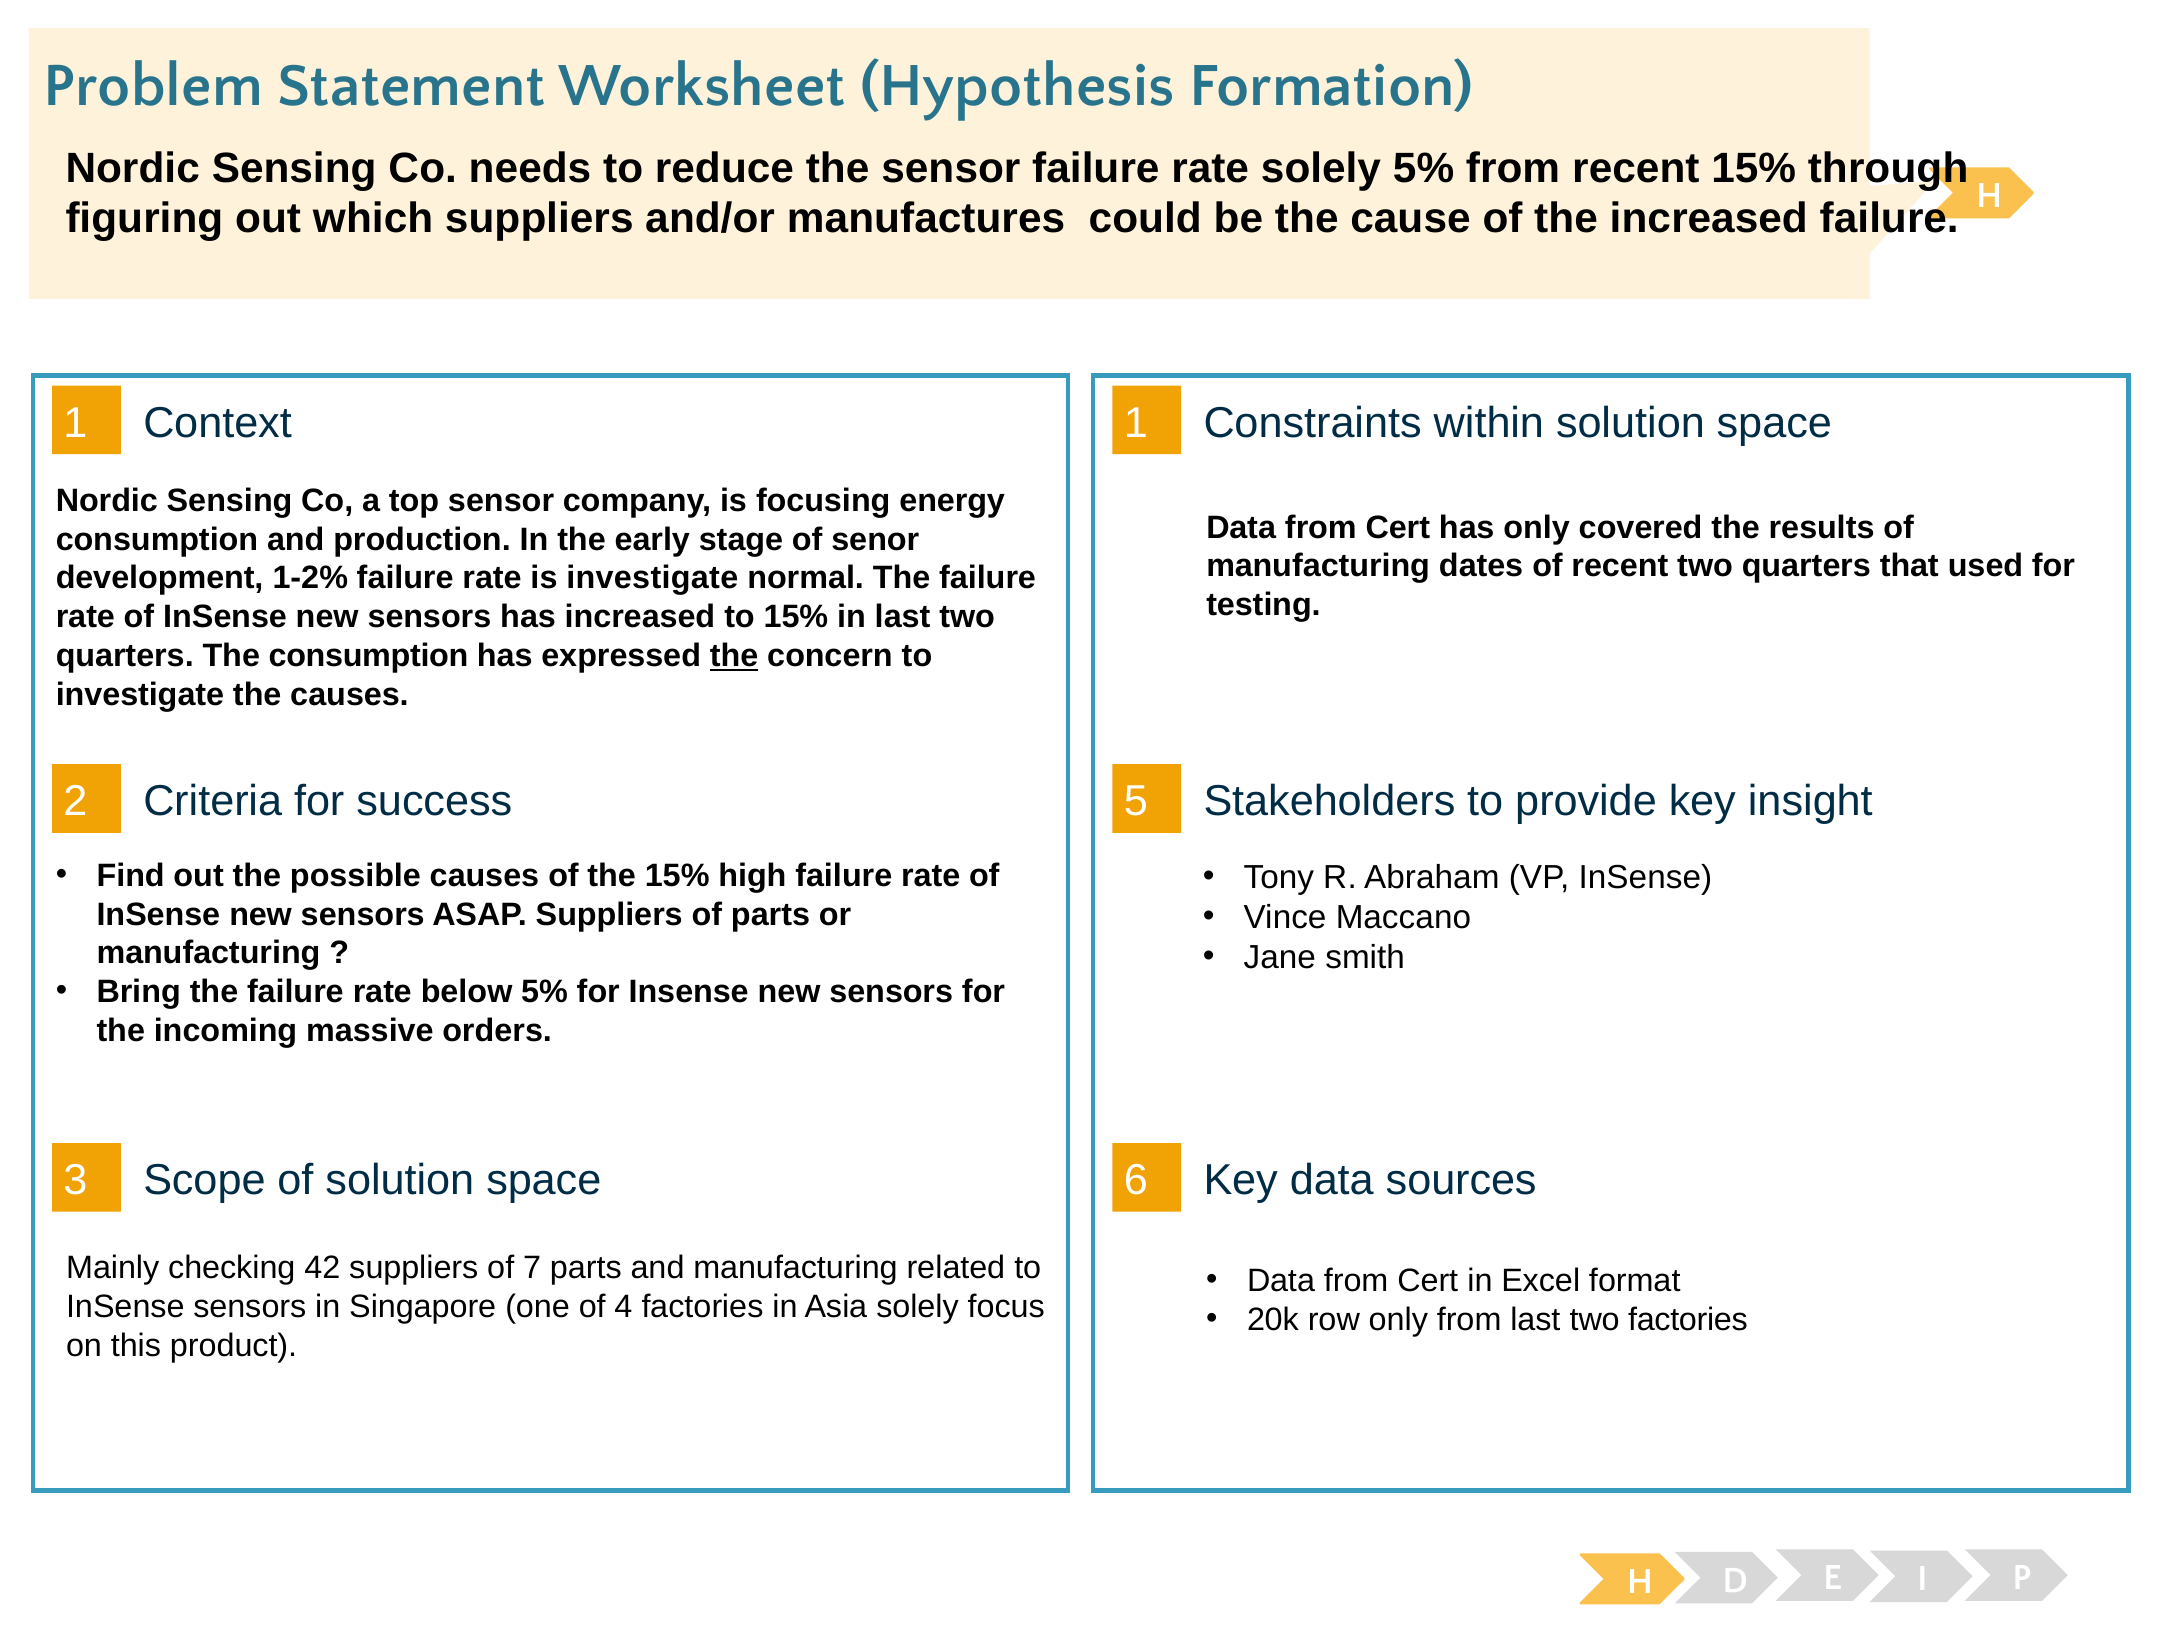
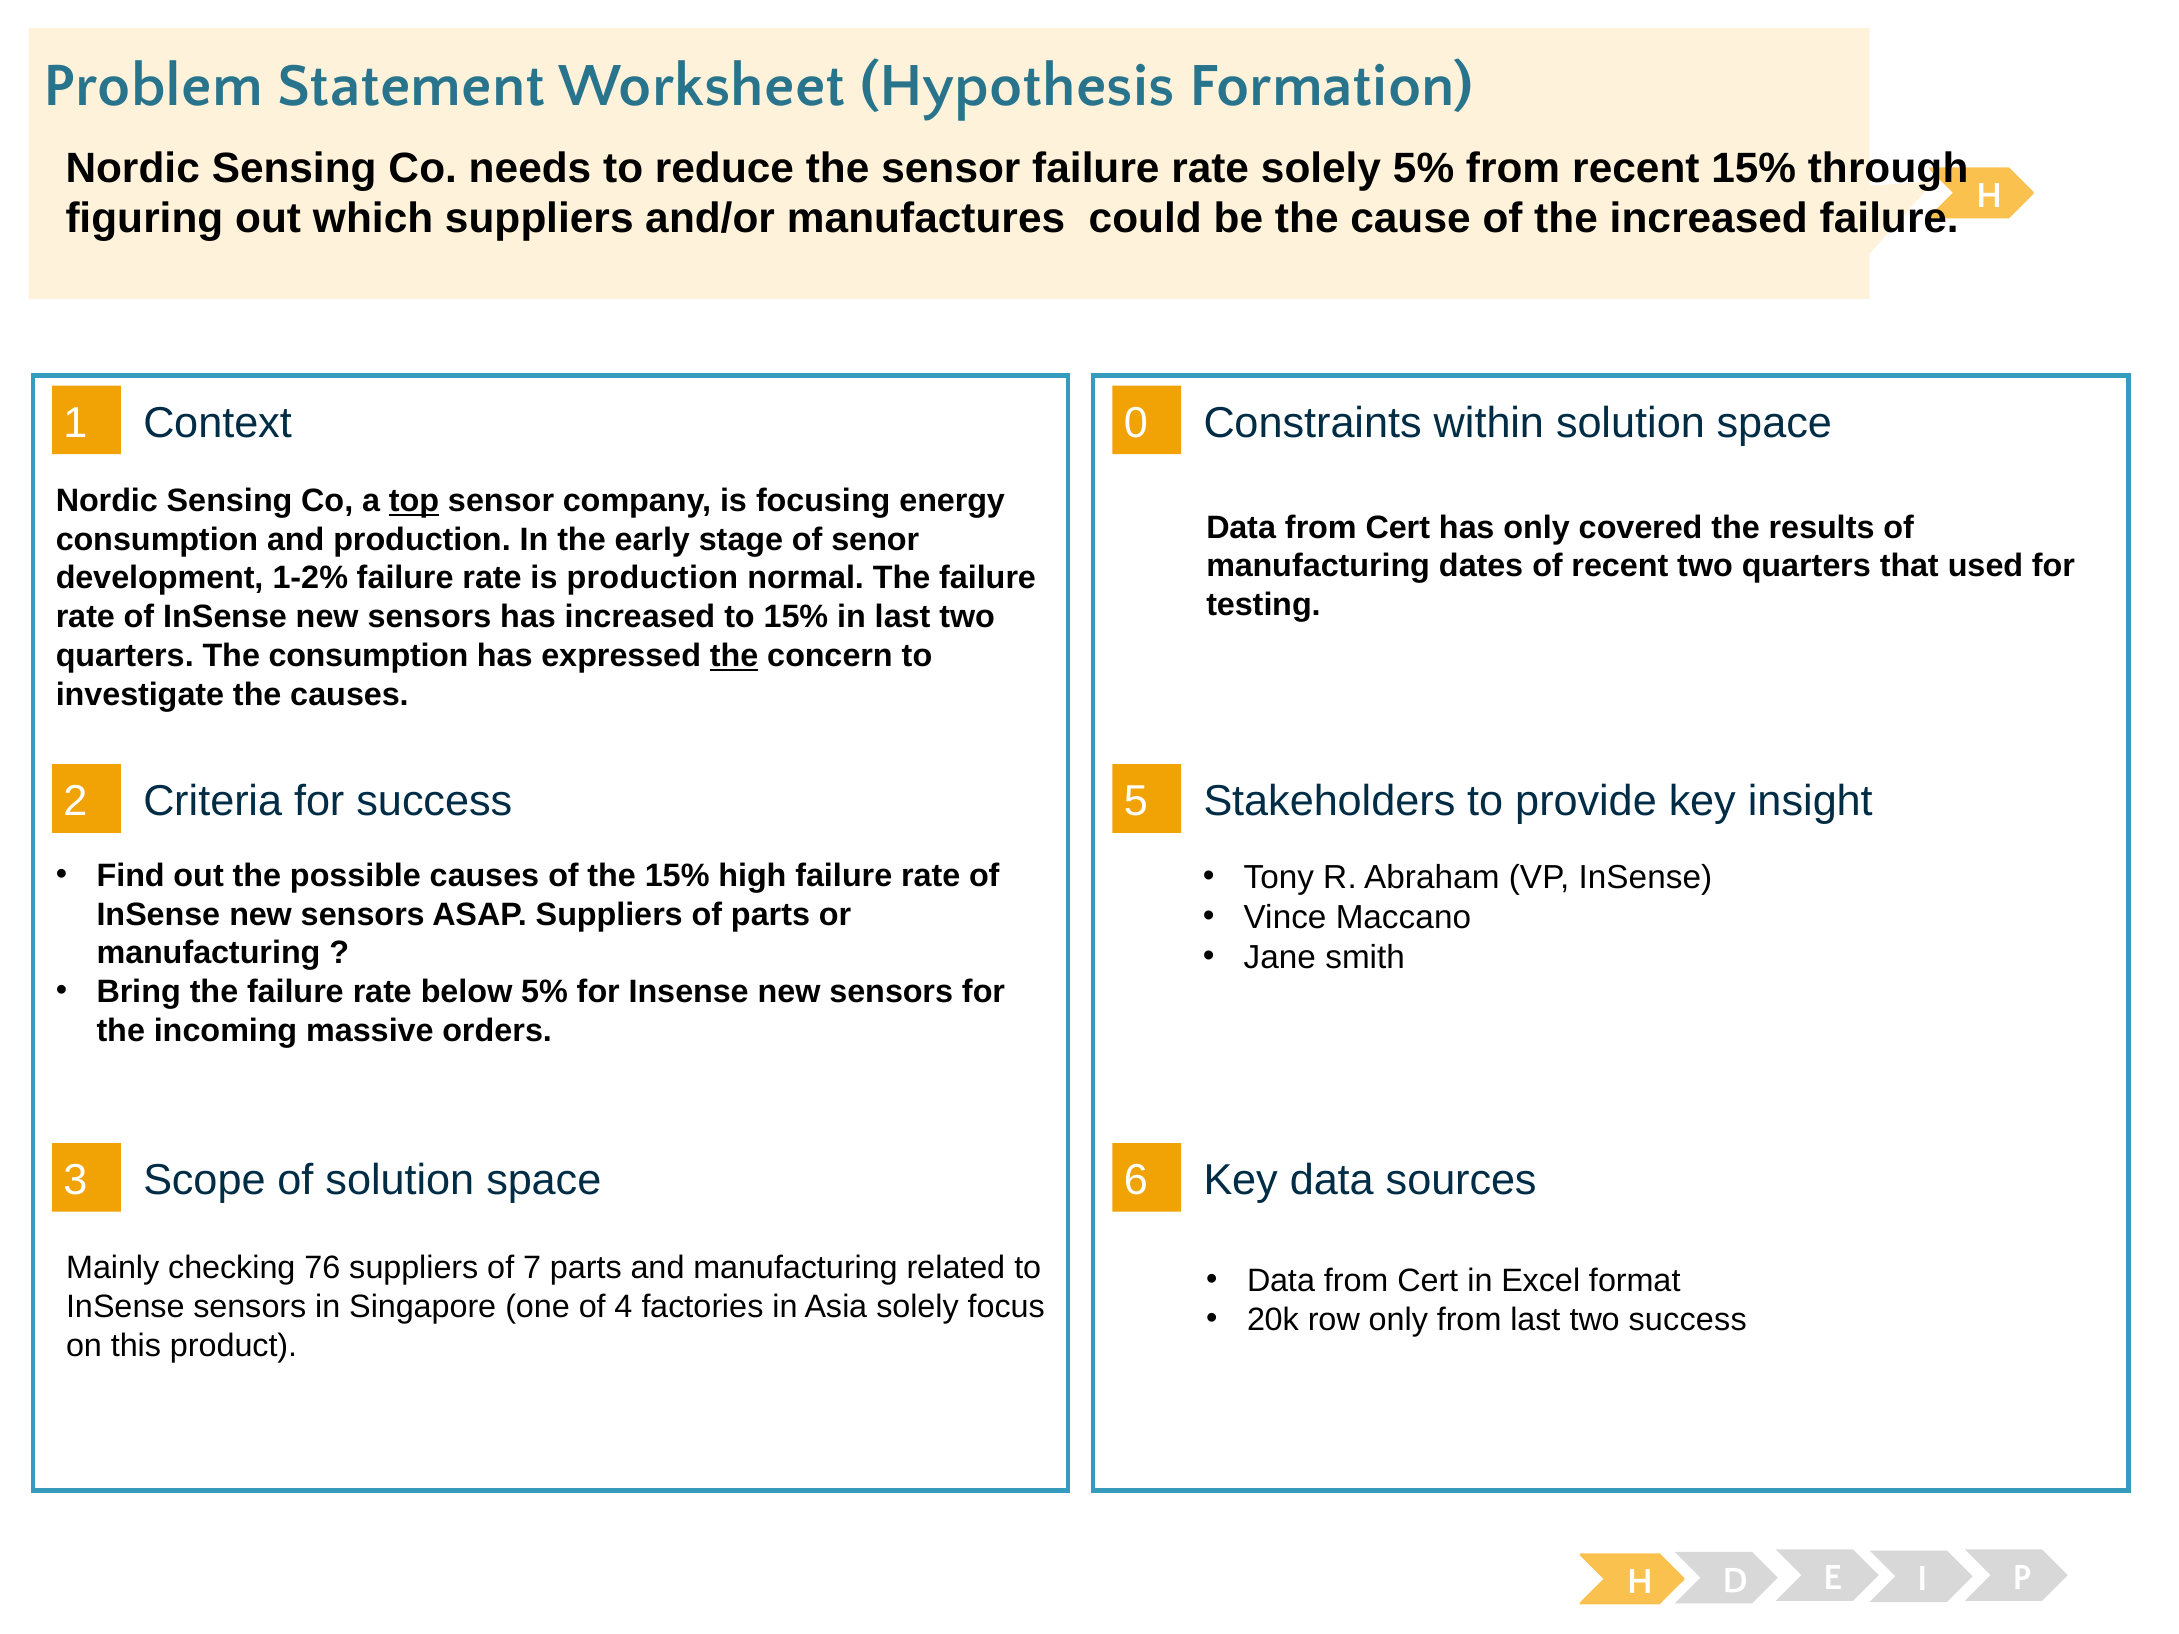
1 1: 1 -> 0 (1136, 423)
top underline: none -> present (414, 501)
is investigate: investigate -> production (652, 578)
42: 42 -> 76 (322, 1268)
two factories: factories -> success (1688, 1320)
